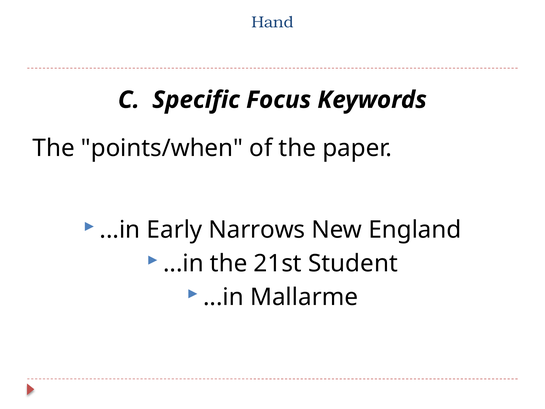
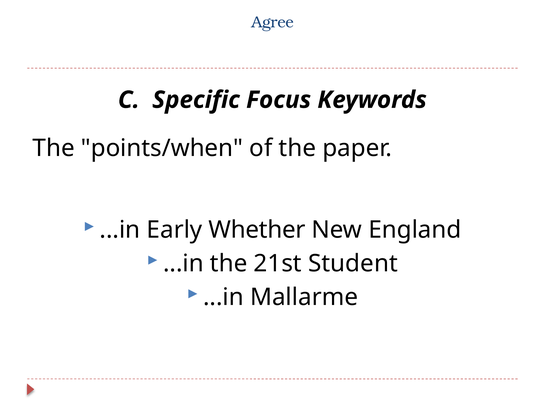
Hand: Hand -> Agree (273, 22)
Narrows: Narrows -> Whether (257, 230)
